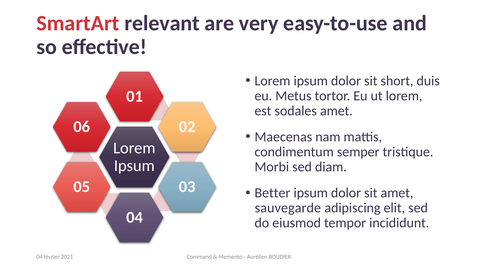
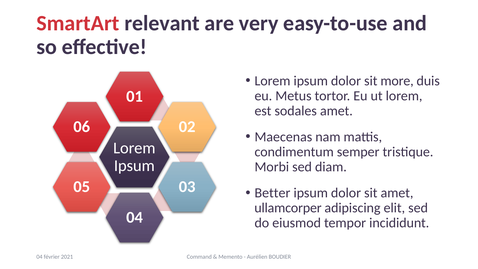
short: short -> more (397, 81)
sauvegarde: sauvegarde -> ullamcorper (288, 208)
